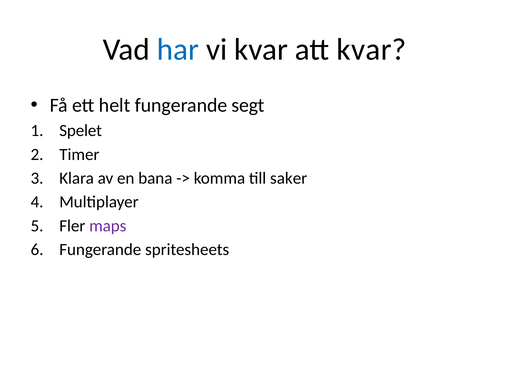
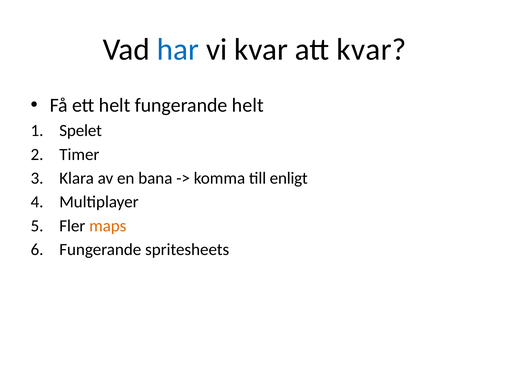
fungerande segt: segt -> helt (248, 105)
saker: saker -> enligt (289, 178)
maps colour: purple -> orange (108, 226)
